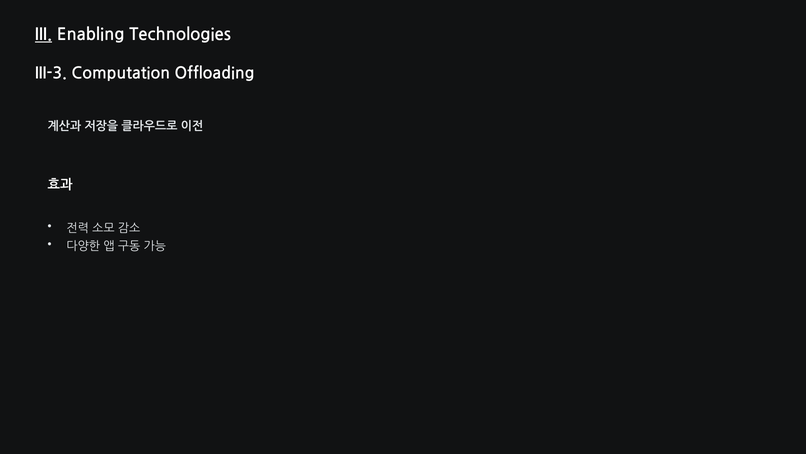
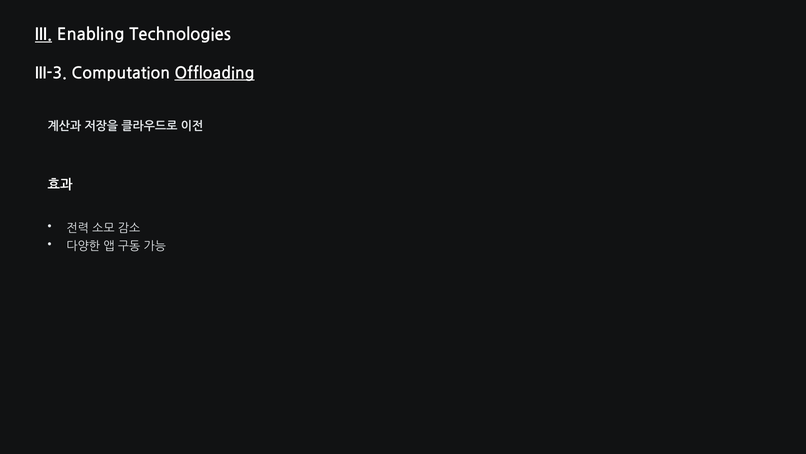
Offloading underline: none -> present (214, 73)
